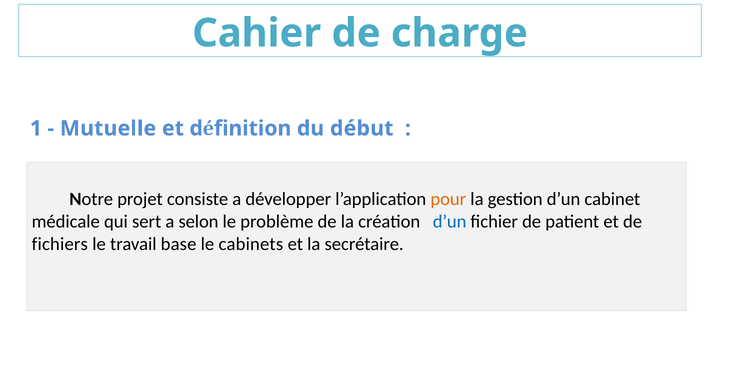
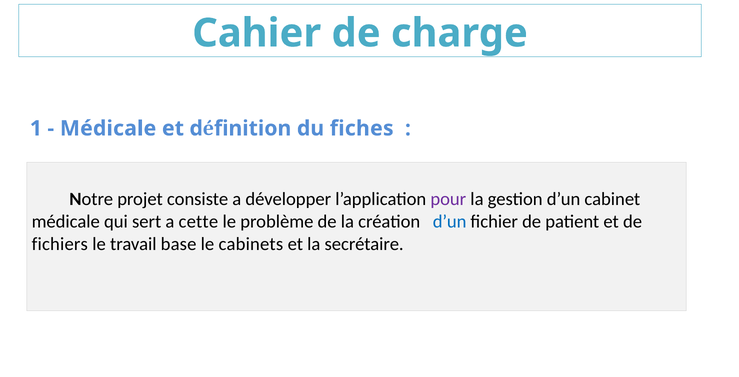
Mutuelle: Mutuelle -> Médicale (108, 128)
début: début -> fiches (362, 128)
pour colour: orange -> purple (448, 199)
selon: selon -> cette (198, 222)
